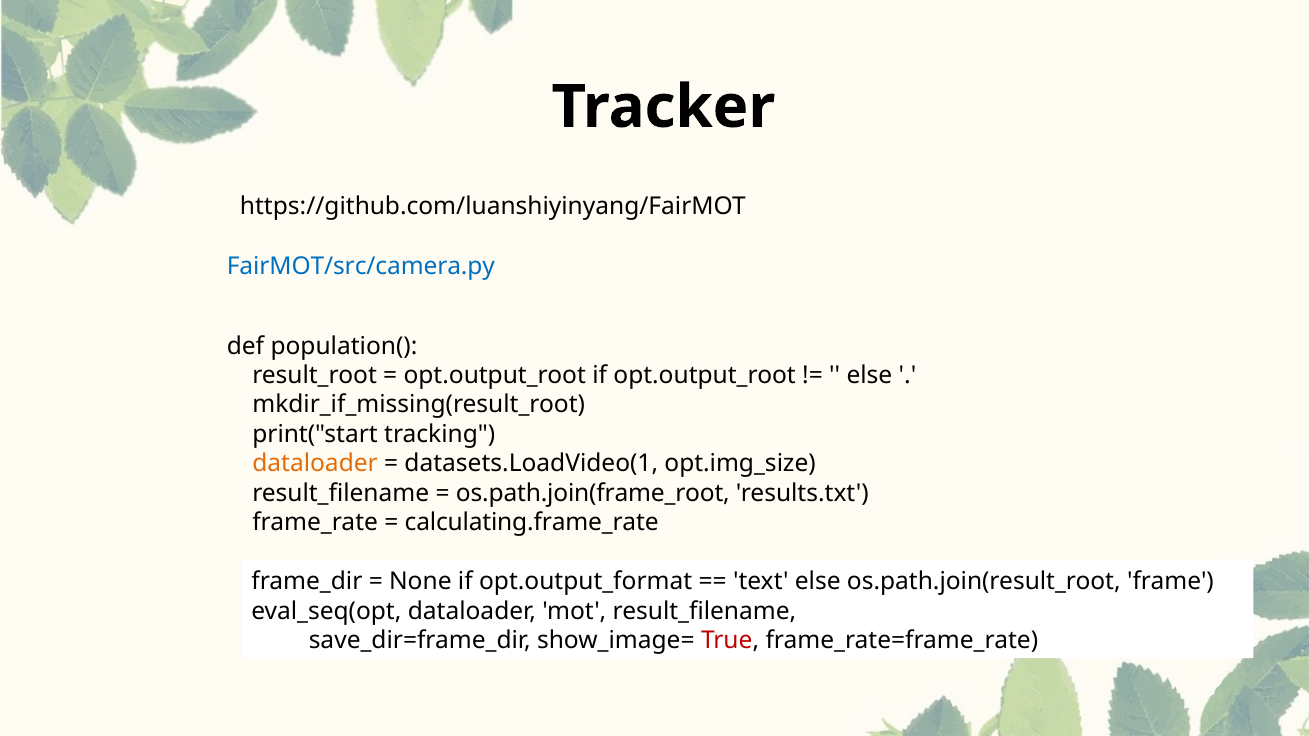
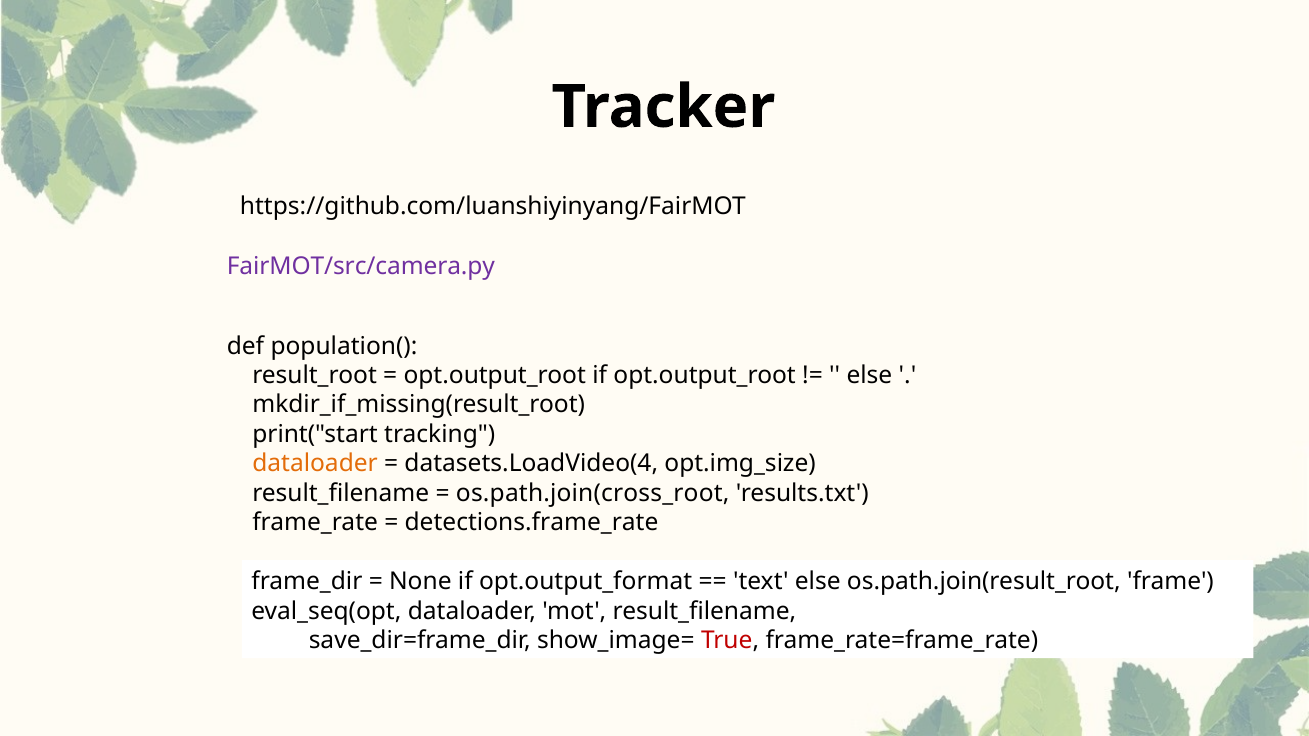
FairMOT/src/camera.py colour: blue -> purple (361, 266)
datasets.LoadVideo(1: datasets.LoadVideo(1 -> datasets.LoadVideo(4 (531, 464)
os.path.join(frame_root: os.path.join(frame_root -> os.path.join(cross_root (593, 493)
calculating.frame_rate: calculating.frame_rate -> detections.frame_rate (532, 523)
